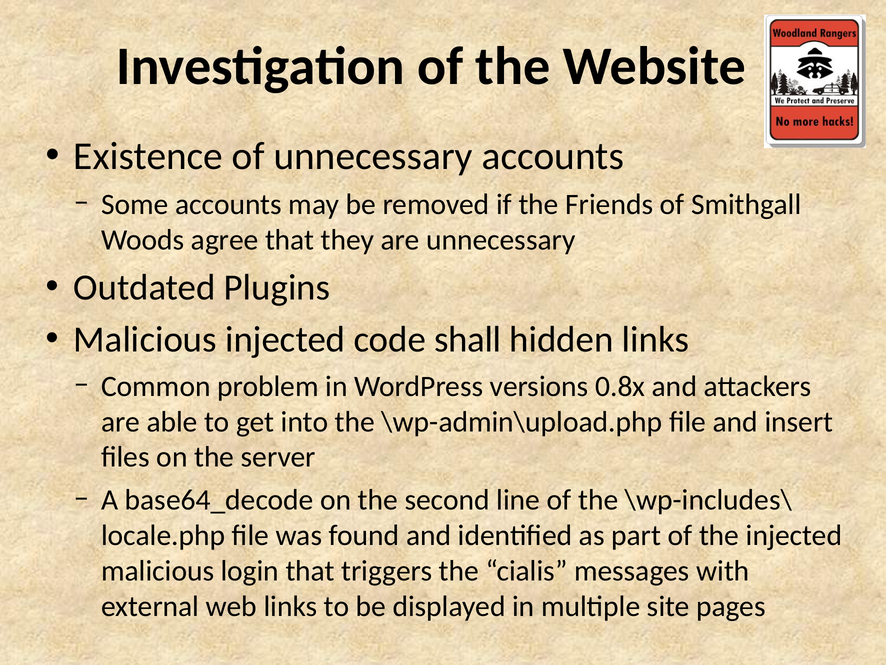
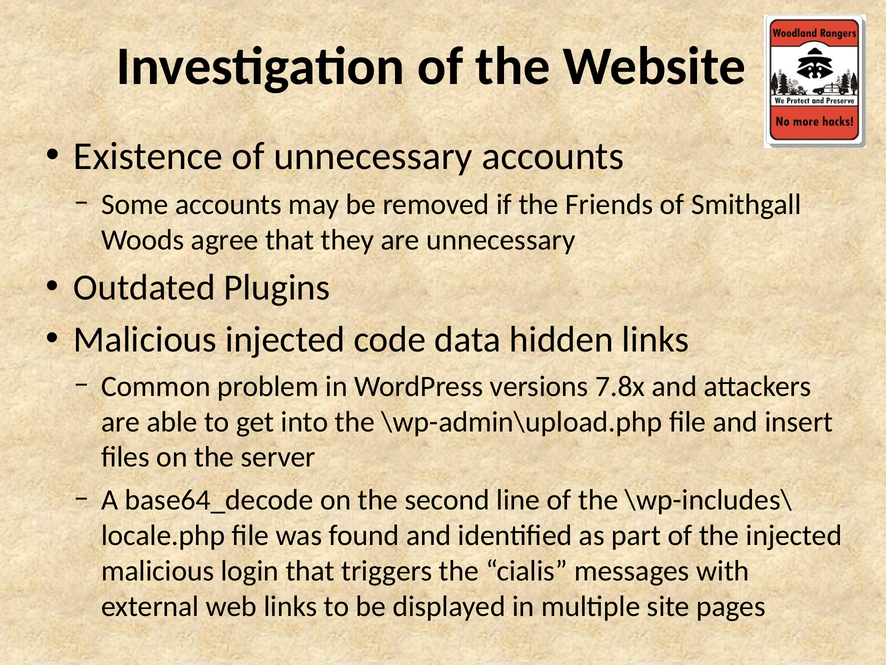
shall: shall -> data (468, 339)
0.8x: 0.8x -> 7.8x (620, 386)
